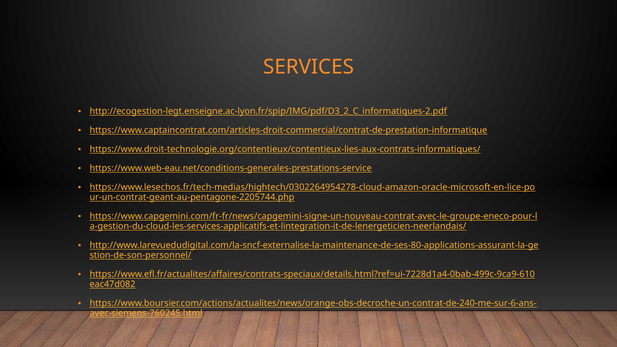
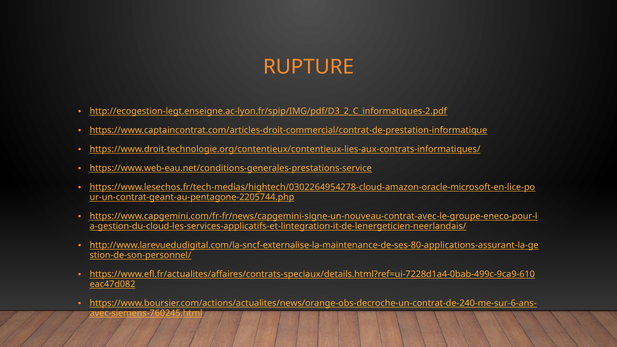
SERVICES: SERVICES -> RUPTURE (309, 67)
